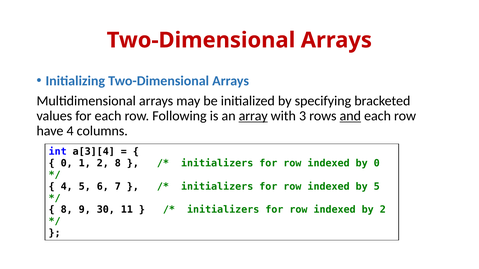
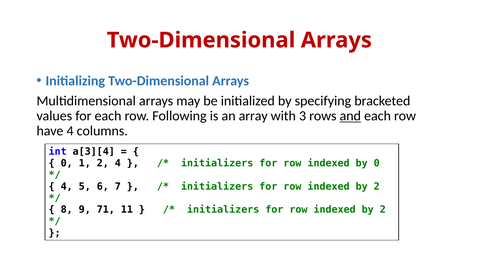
array underline: present -> none (253, 116)
2 8: 8 -> 4 (118, 164)
5: 5 -> 2 (377, 187)
30: 30 -> 71 (106, 210)
